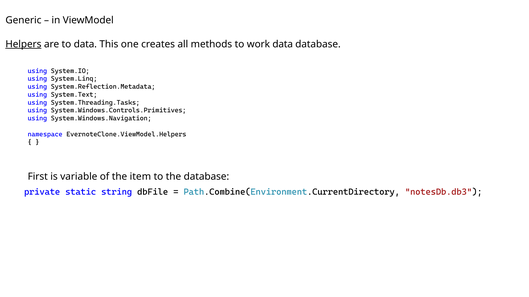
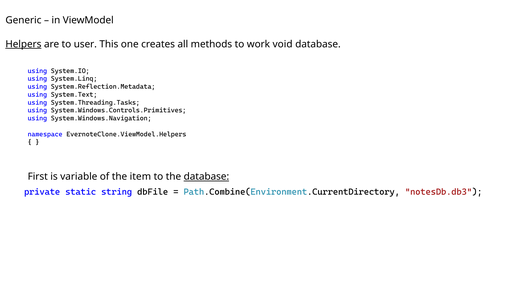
to data: data -> user (85, 44)
work data: data -> void (283, 44)
database underline: none -> present (206, 177)
